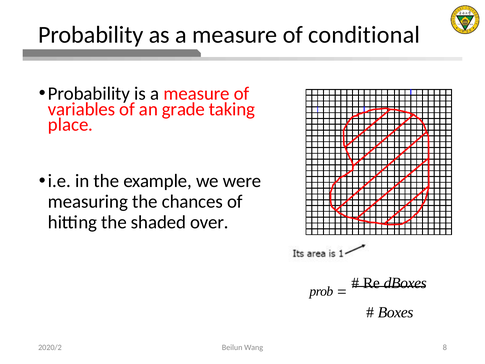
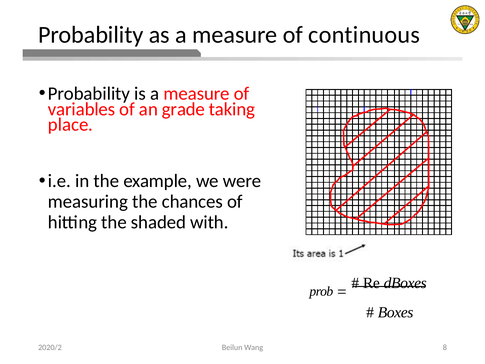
conditional: conditional -> continuous (364, 35)
over: over -> with (209, 222)
